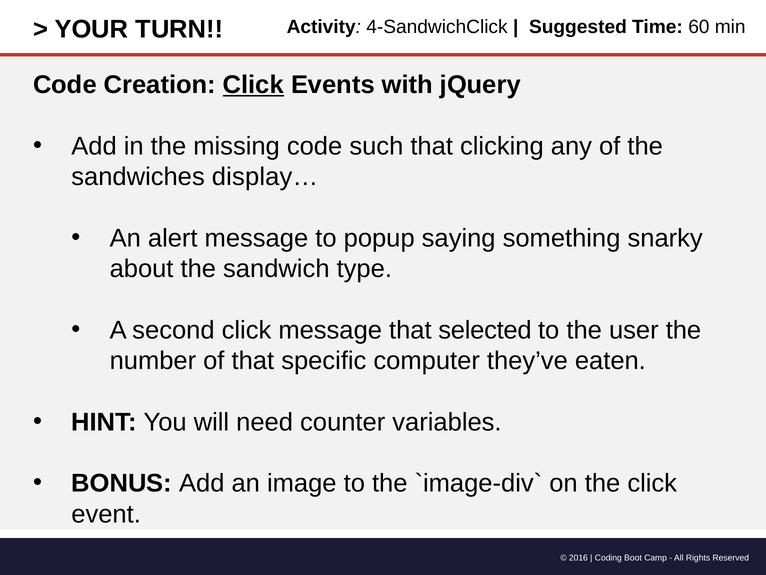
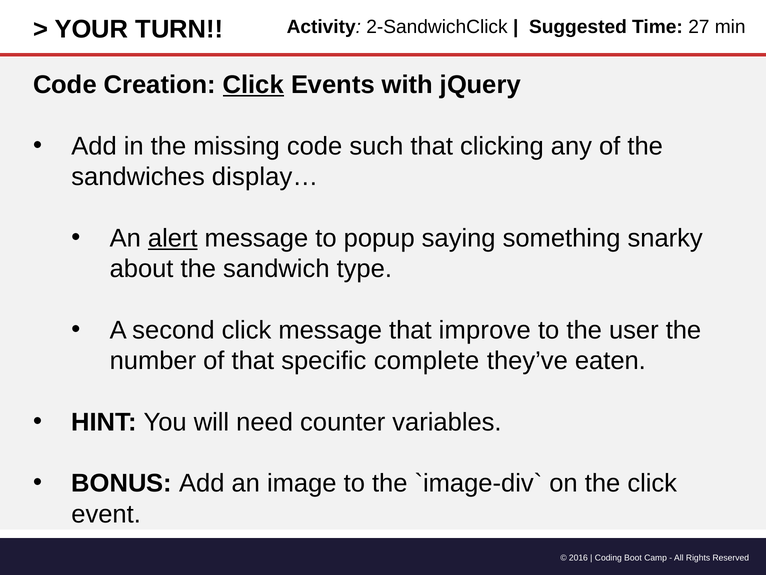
4-SandwichClick: 4-SandwichClick -> 2-SandwichClick (437, 27)
60: 60 -> 27 (699, 27)
alert underline: none -> present (173, 238)
selected: selected -> improve (485, 330)
computer: computer -> complete (427, 360)
